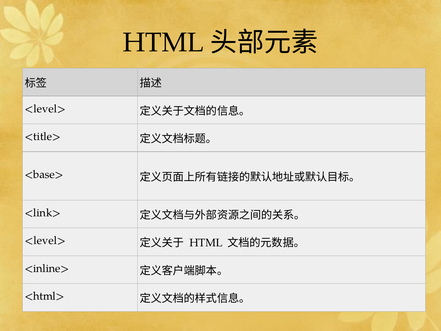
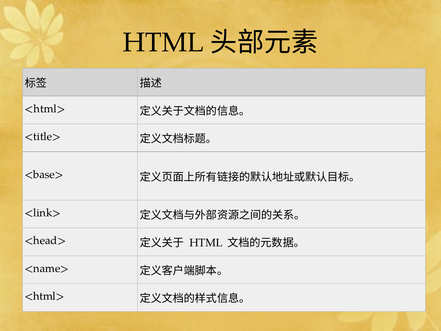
<level>: <level> -> <html> (45, 109)
<level>: <level> -> <head> (45, 240)
<inline>: <inline> -> <name> (47, 268)
